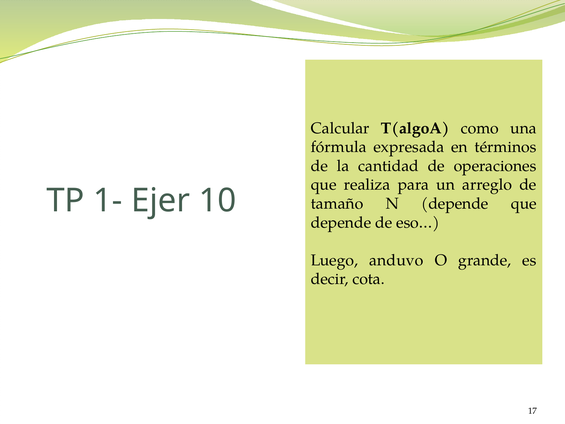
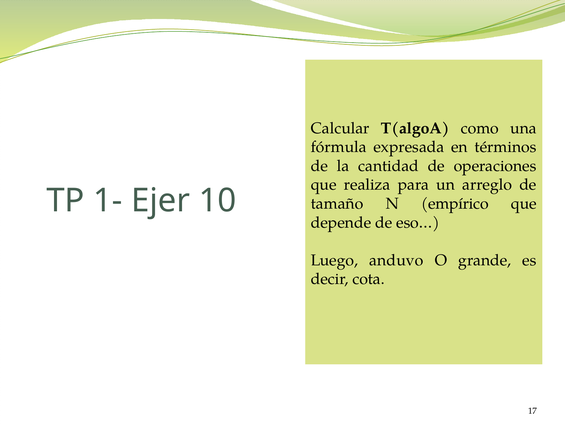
N depende: depende -> empírico (455, 204)
